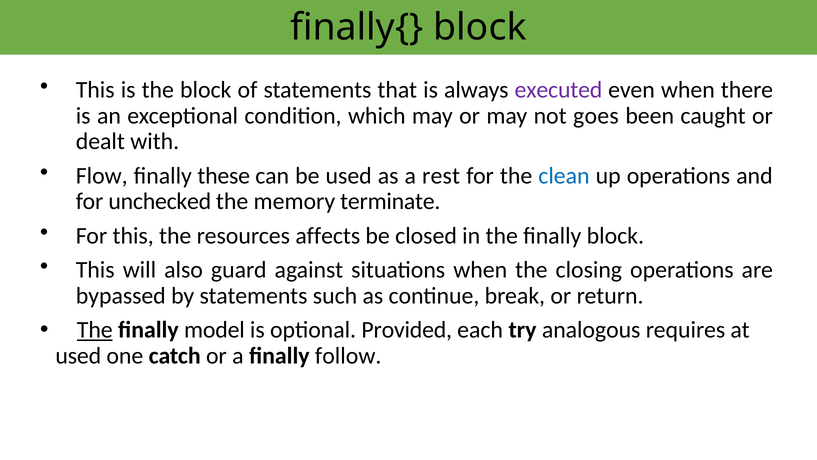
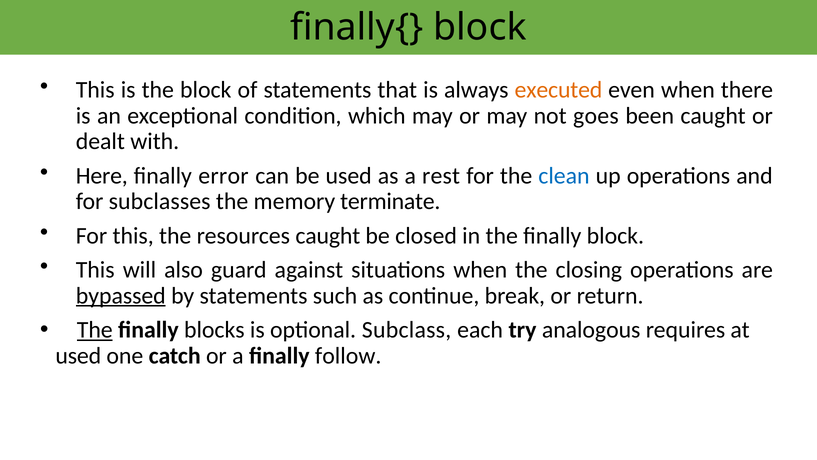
executed colour: purple -> orange (558, 90)
Flow: Flow -> Here (102, 176)
these: these -> error (223, 176)
unchecked: unchecked -> subclasses (160, 201)
resources affects: affects -> caught (328, 235)
bypassed underline: none -> present (121, 295)
model: model -> blocks (214, 330)
Provided: Provided -> Subclass (407, 330)
